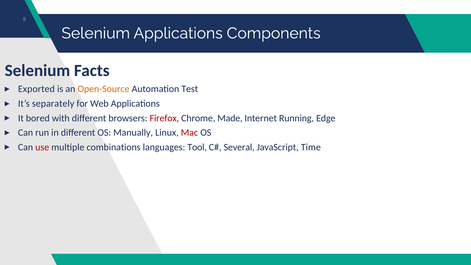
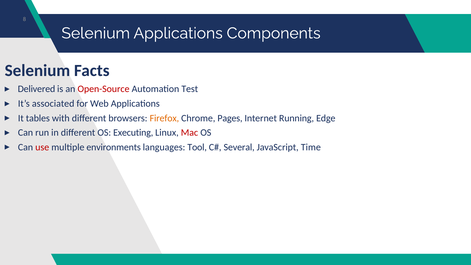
Exported: Exported -> Delivered (37, 89)
Open-Source colour: orange -> red (104, 89)
separately: separately -> associated (53, 104)
bored: bored -> tables (38, 118)
Firefox colour: red -> orange (164, 118)
Made: Made -> Pages (230, 118)
Manually: Manually -> Executing (133, 133)
combinations: combinations -> environments (114, 147)
